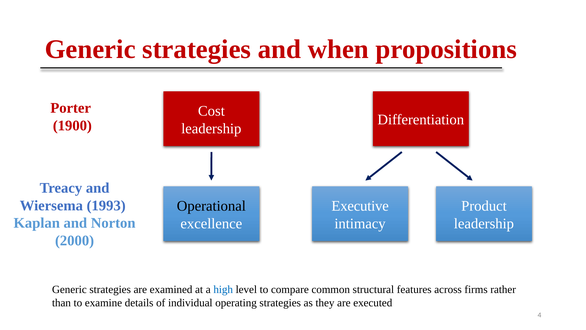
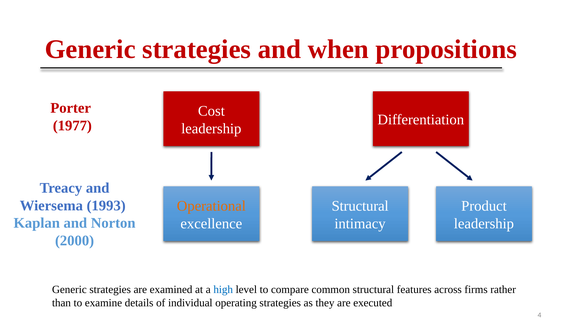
1900: 1900 -> 1977 (72, 125)
Operational colour: black -> orange (211, 206)
Executive: Executive -> Structural (360, 206)
